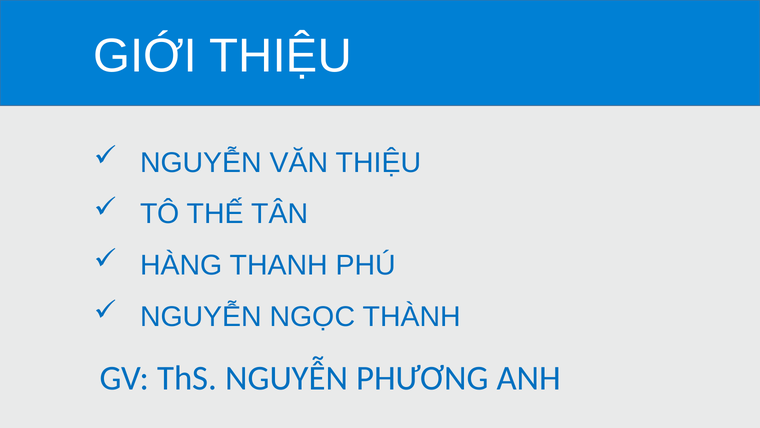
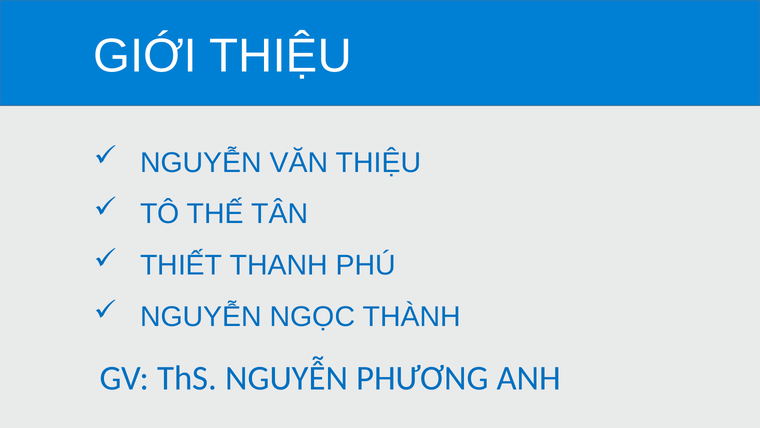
HÀNG: HÀNG -> THIẾT (181, 265)
